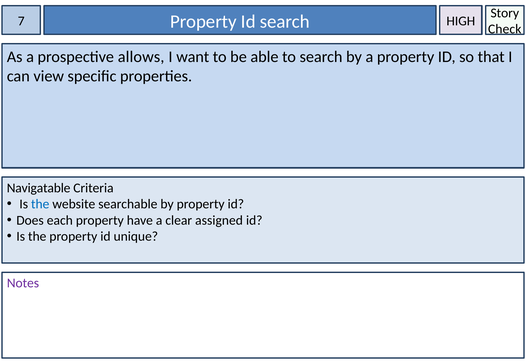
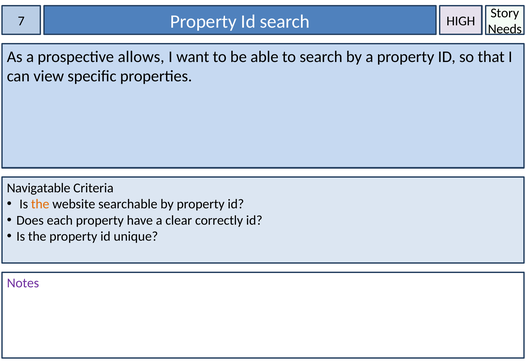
Check: Check -> Needs (505, 29)
the colour: blue -> orange (40, 204)
assigned: assigned -> correctly (219, 220)
